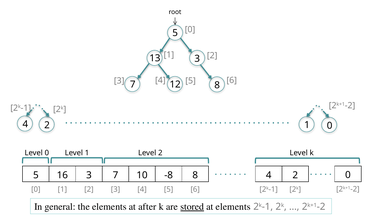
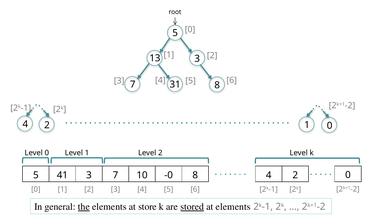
12: 12 -> 31 (175, 84)
16: 16 -> 41 (62, 175)
-8: -8 -> -0 (169, 175)
the underline: none -> present (84, 206)
after: after -> store (147, 206)
